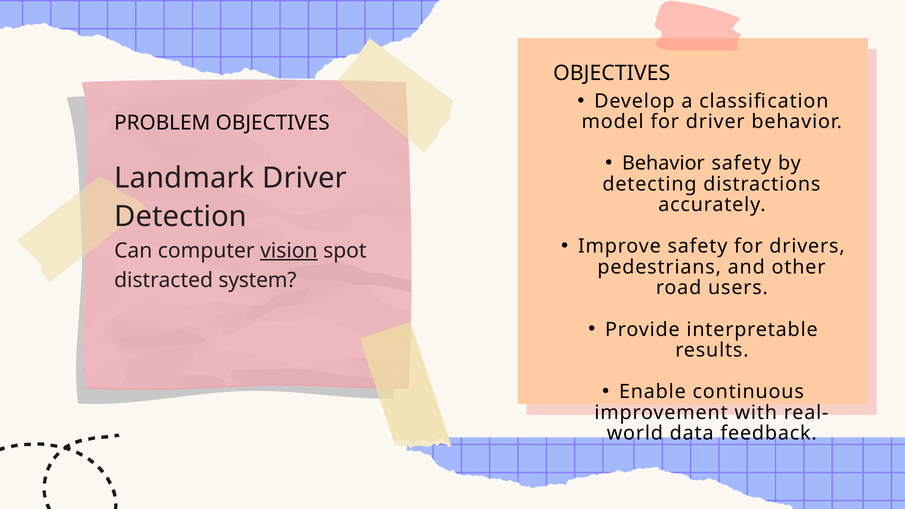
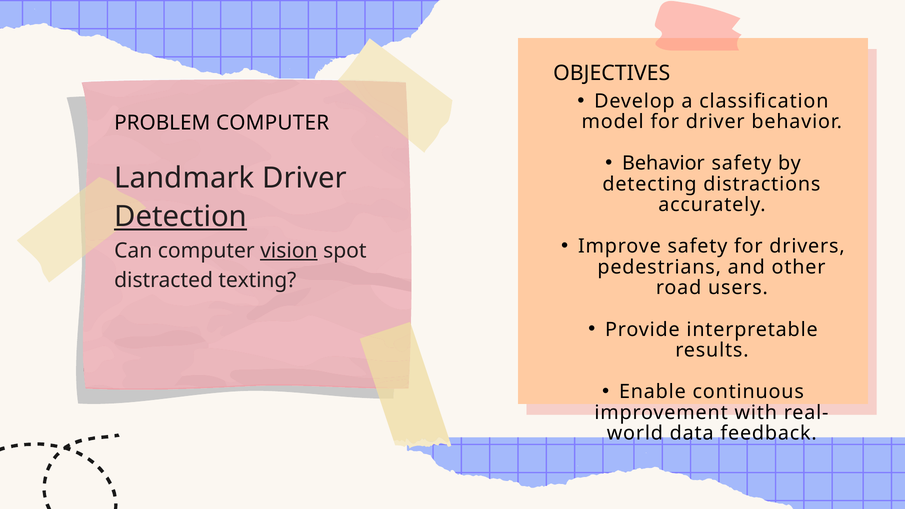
PROBLEM OBJECTIVES: OBJECTIVES -> COMPUTER (273, 123)
Detection underline: none -> present (181, 217)
system: system -> texting (257, 280)
